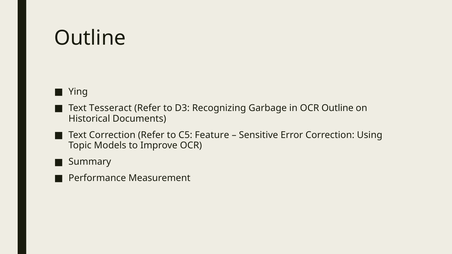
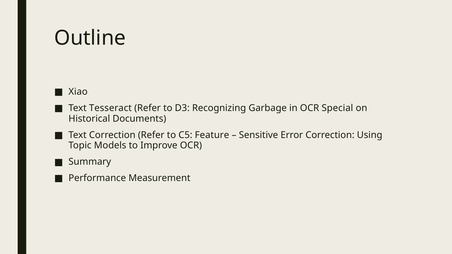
Ying: Ying -> Xiao (78, 92)
OCR Outline: Outline -> Special (337, 108)
